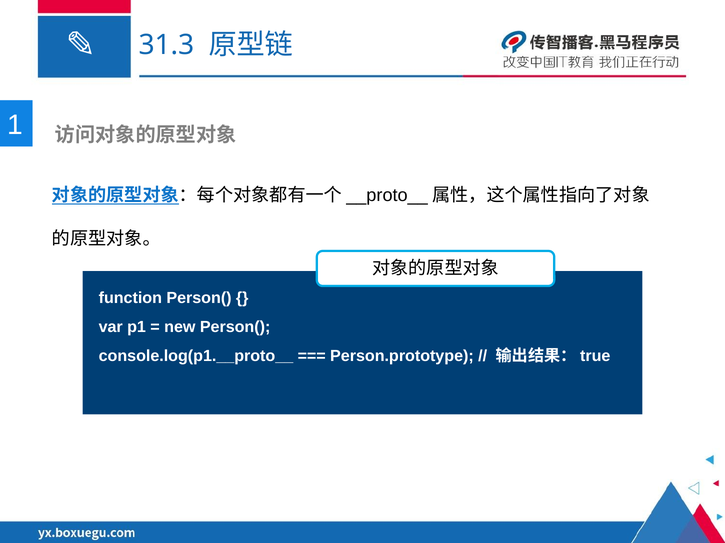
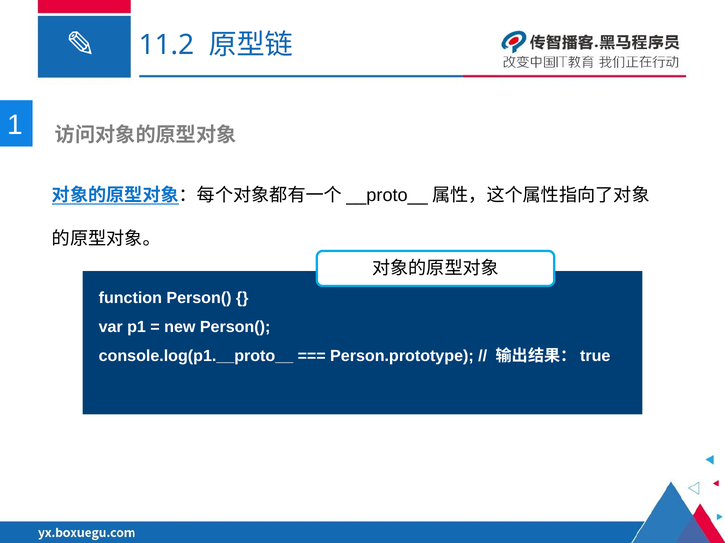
31.3: 31.3 -> 11.2 (167, 45)
